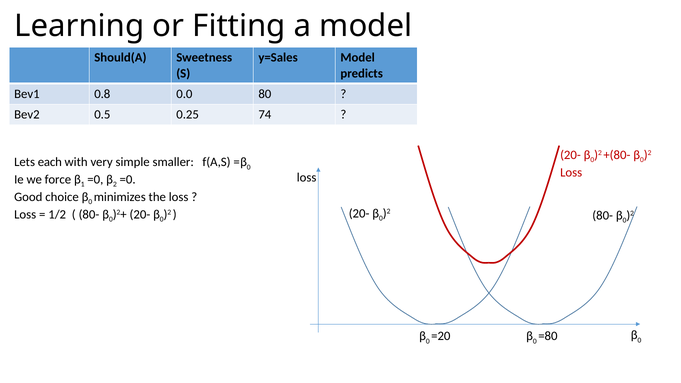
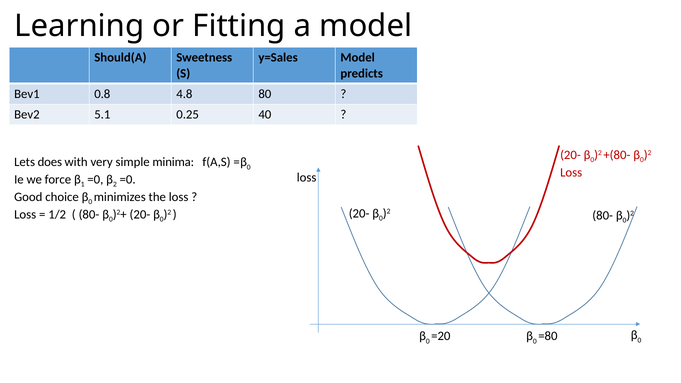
0.0: 0.0 -> 4.8 (184, 94)
0.5: 0.5 -> 5.1 (102, 115)
74: 74 -> 40 (265, 115)
each: each -> does (50, 162)
smaller: smaller -> minima (173, 162)
